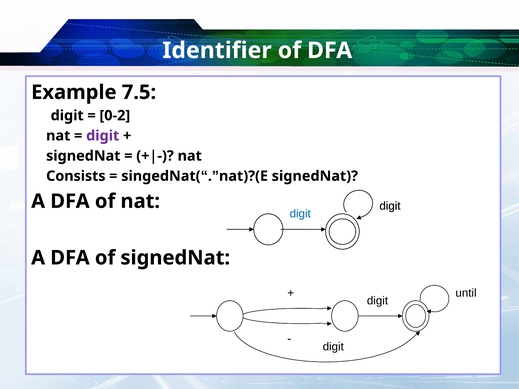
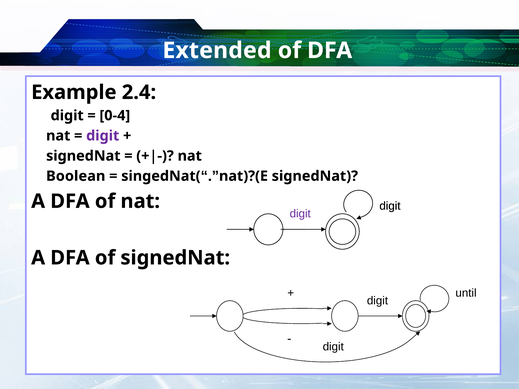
Identifier: Identifier -> Extended (217, 50)
7.5: 7.5 -> 2.4 (139, 92)
0-2: 0-2 -> 0-4 (115, 116)
Consists: Consists -> Boolean (76, 176)
digit colour: blue -> purple (300, 214)
